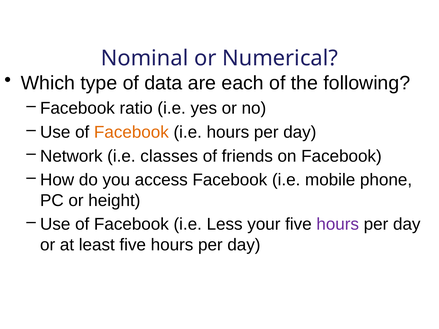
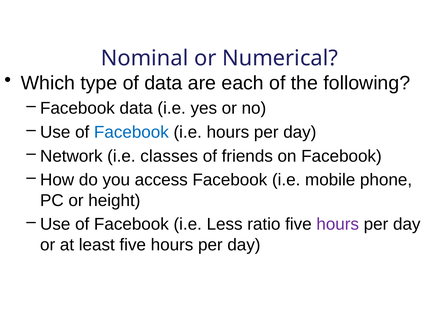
Facebook ratio: ratio -> data (136, 108)
Facebook colour: orange -> blue (131, 132)
your: your -> ratio (264, 224)
